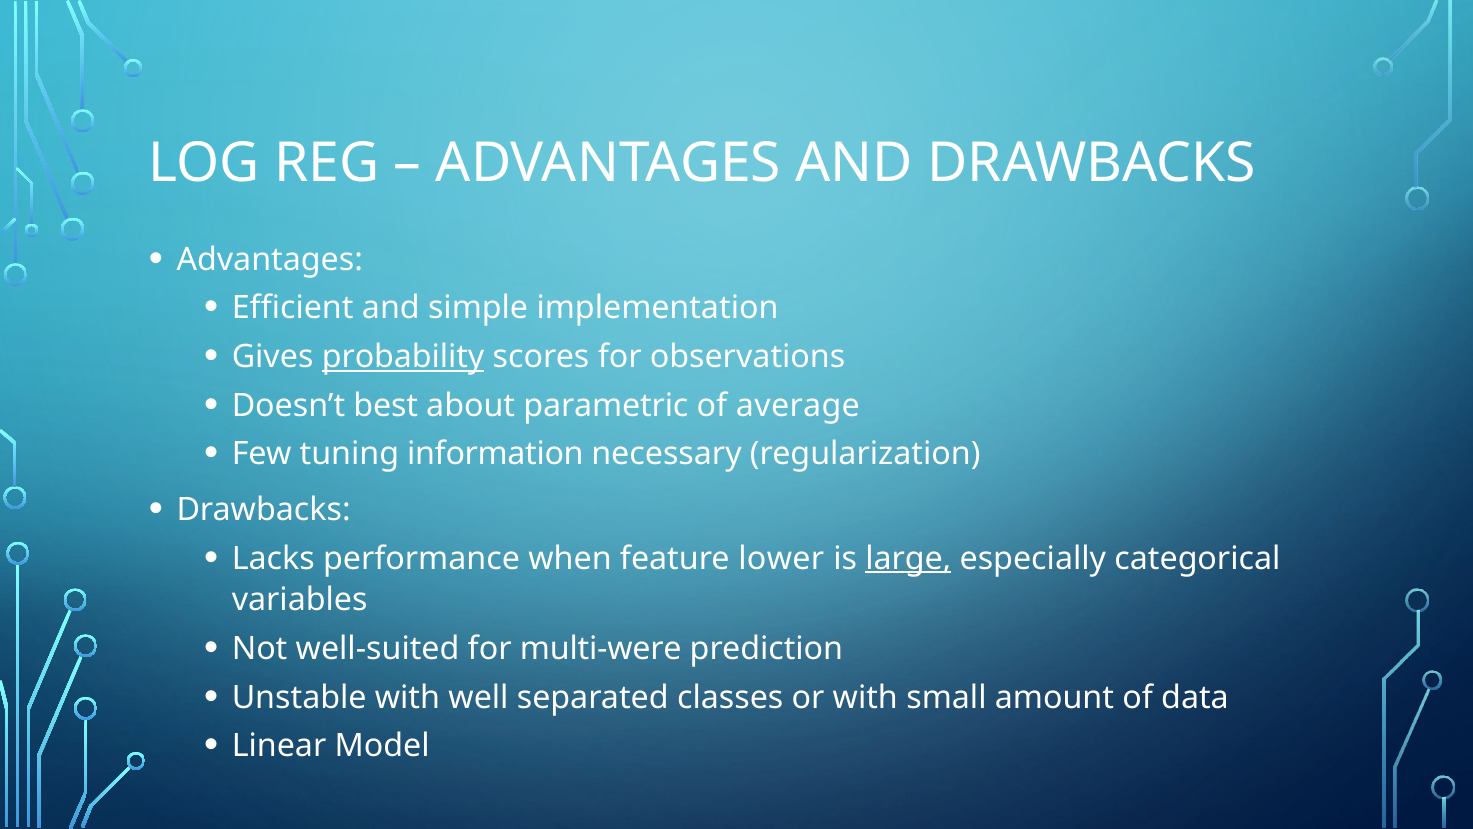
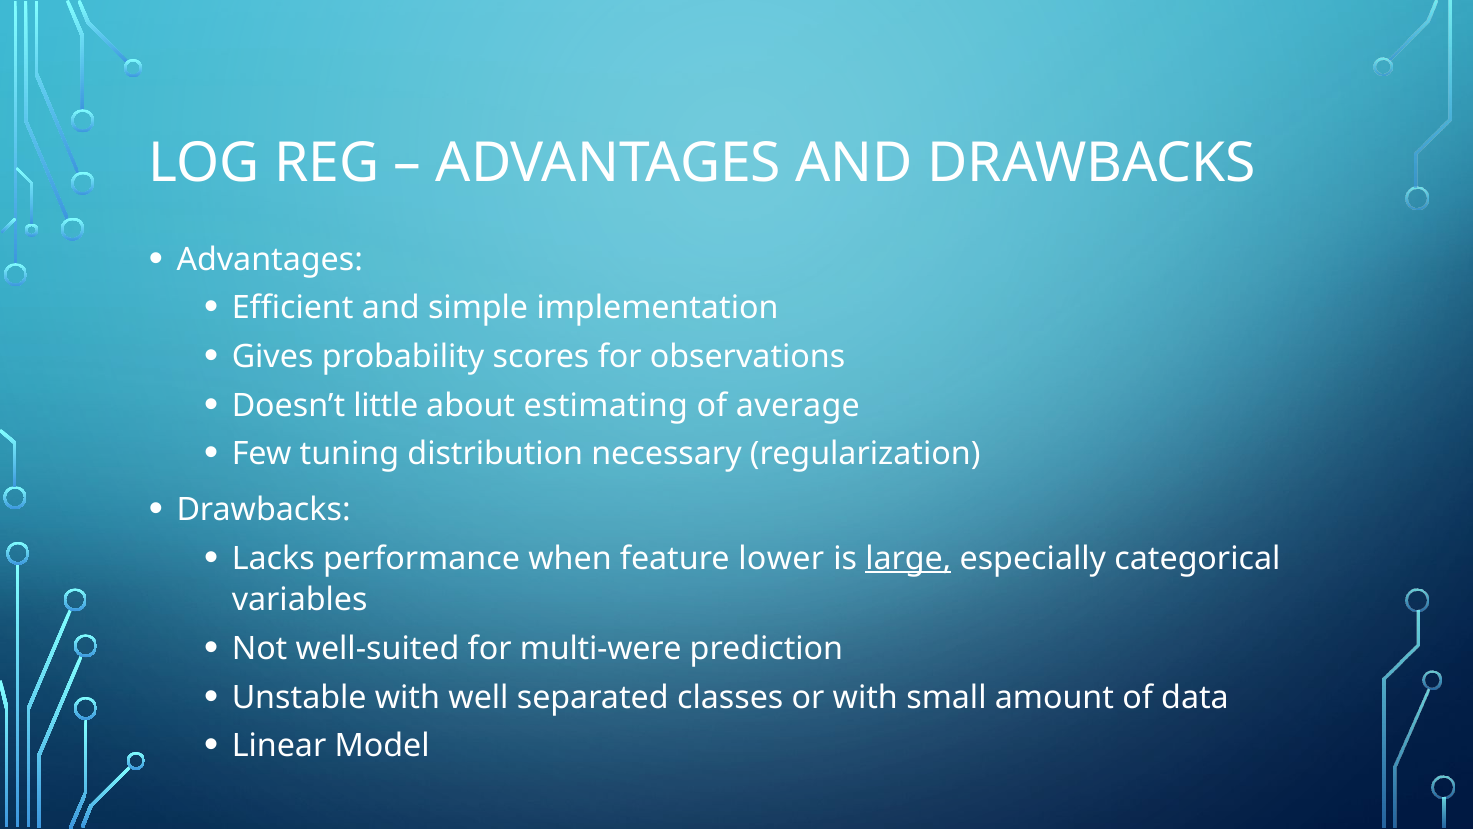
probability underline: present -> none (403, 357)
best: best -> little (386, 405)
parametric: parametric -> estimating (606, 405)
information: information -> distribution (495, 454)
